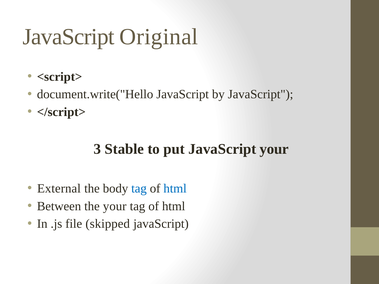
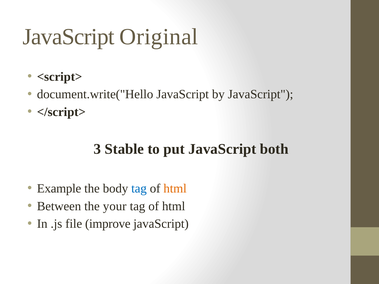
JavaScript your: your -> both (274, 149)
External: External -> Example (59, 189)
html colour: blue -> orange (175, 189)
skipped: skipped -> improve (108, 224)
